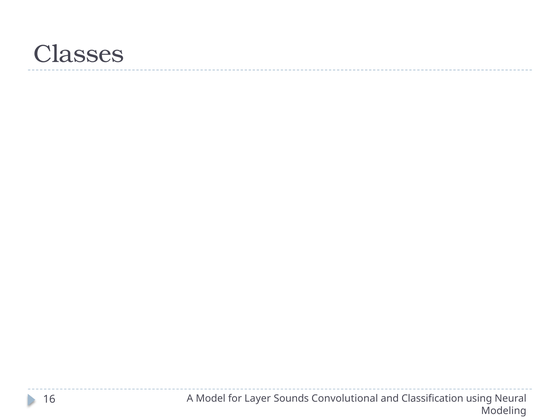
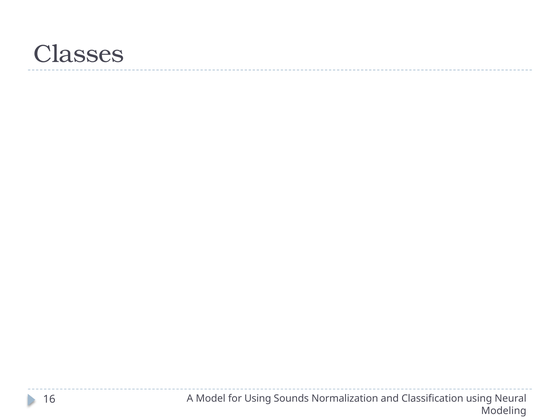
for Layer: Layer -> Using (258, 399)
Convolutional: Convolutional -> Normalization (345, 399)
